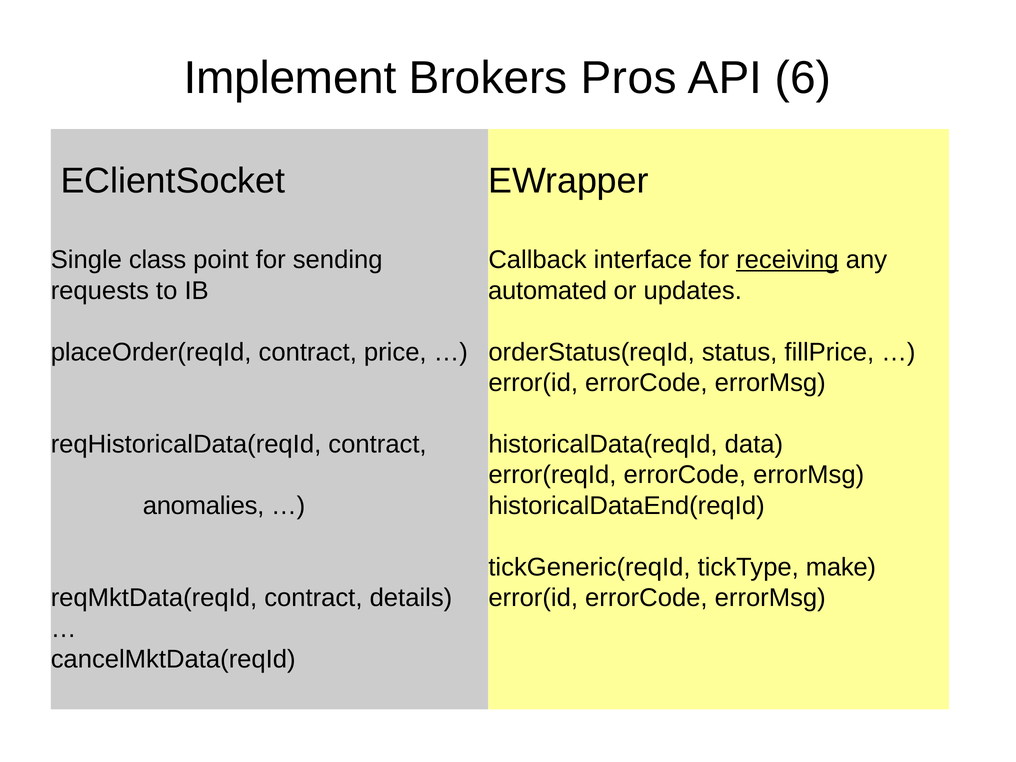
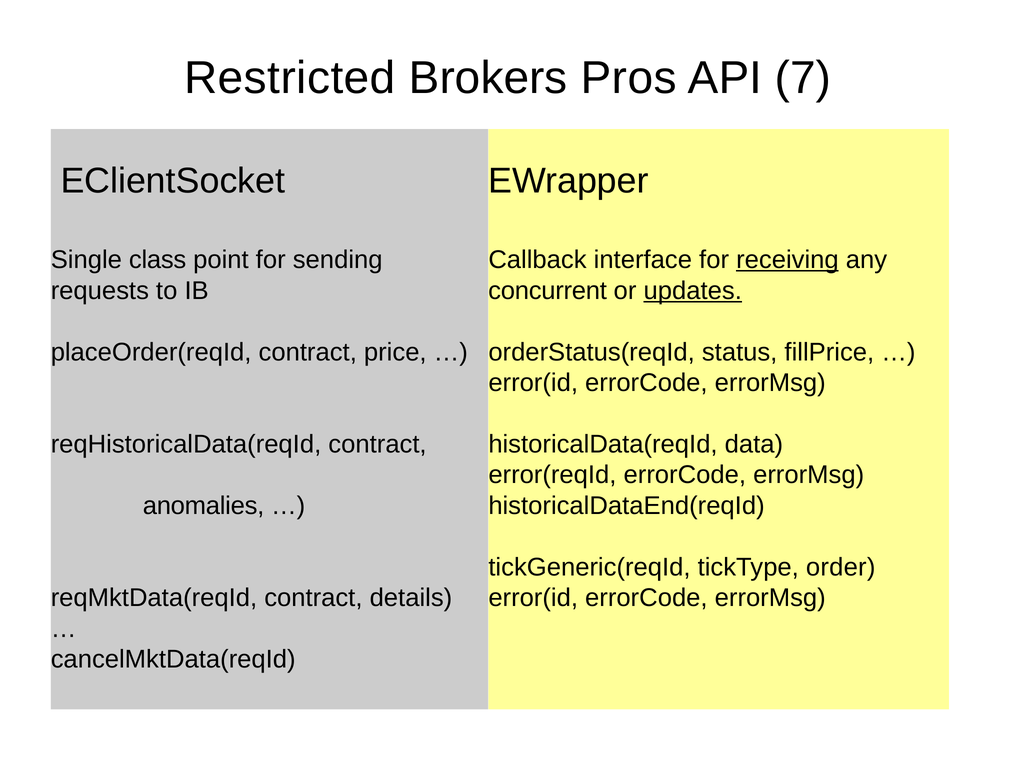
Implement: Implement -> Restricted (290, 78)
6: 6 -> 7 (803, 78)
automated: automated -> concurrent (548, 291)
updates underline: none -> present (693, 291)
make: make -> order (841, 567)
